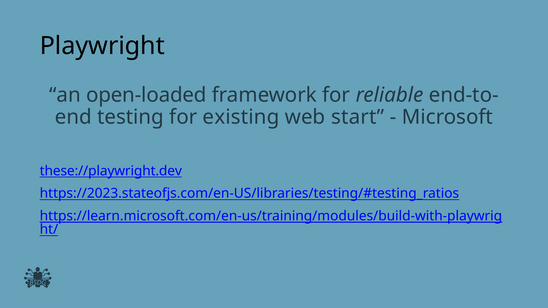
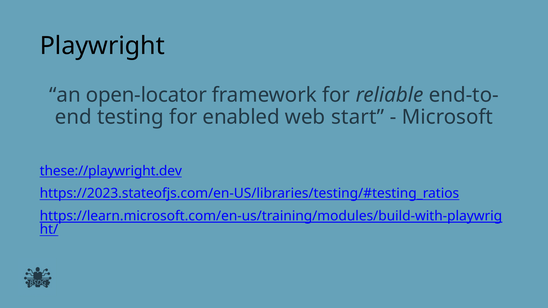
open-loaded: open-loaded -> open-locator (146, 95)
existing: existing -> enabled (241, 117)
